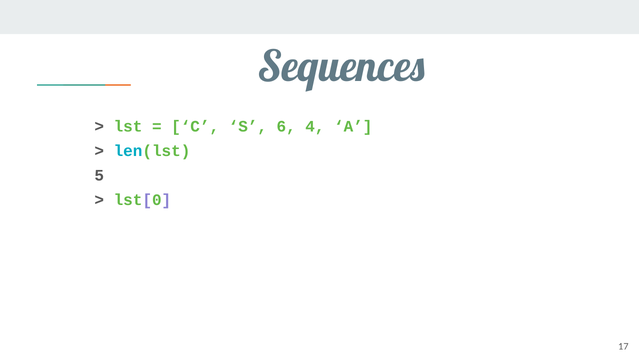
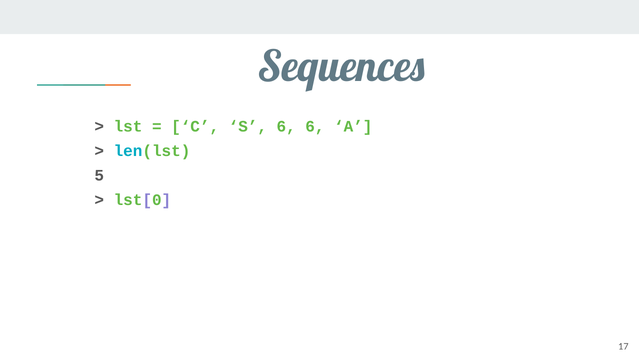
6 4: 4 -> 6 (315, 126)
